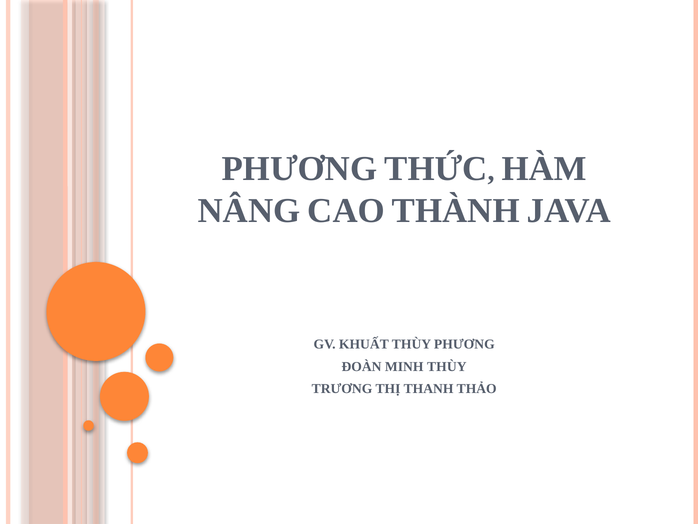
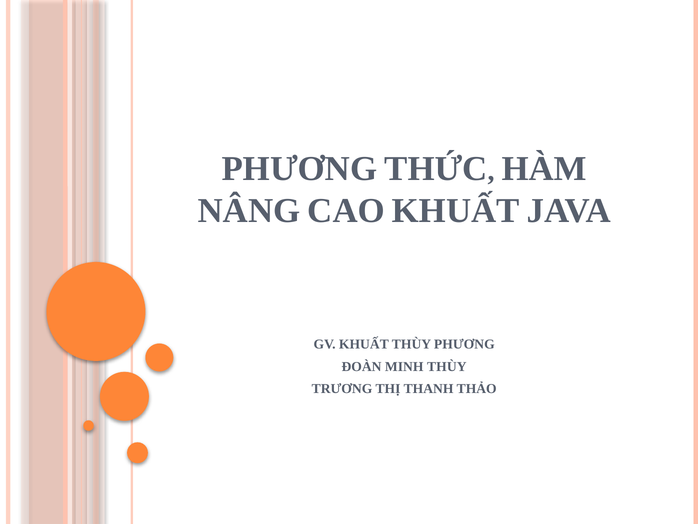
CAO THÀNH: THÀNH -> KHUẤT (456, 211)
